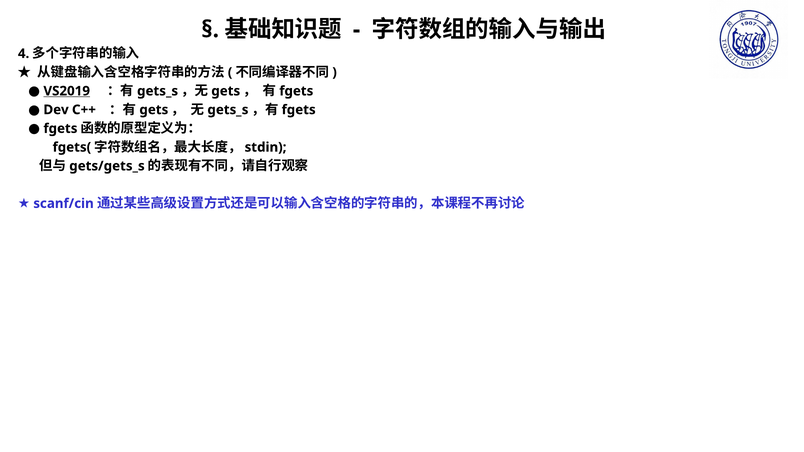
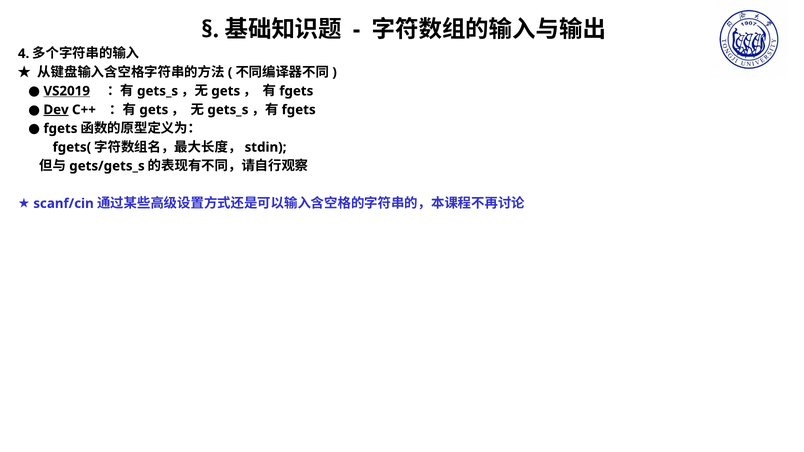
Dev underline: none -> present (56, 110)
